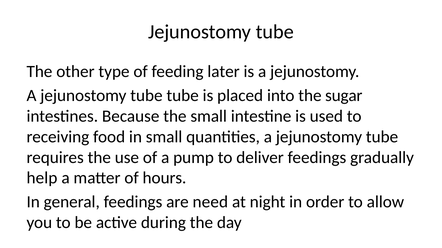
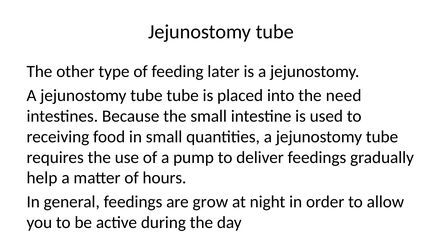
sugar: sugar -> need (344, 96)
need: need -> grow (210, 202)
